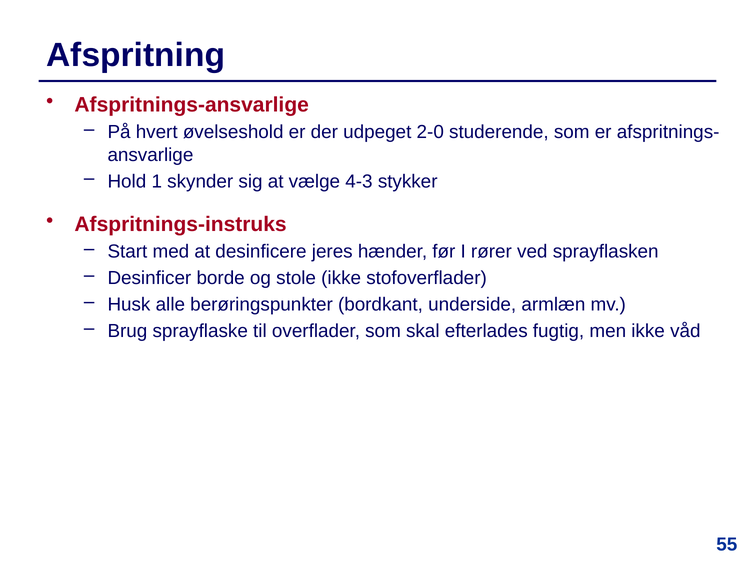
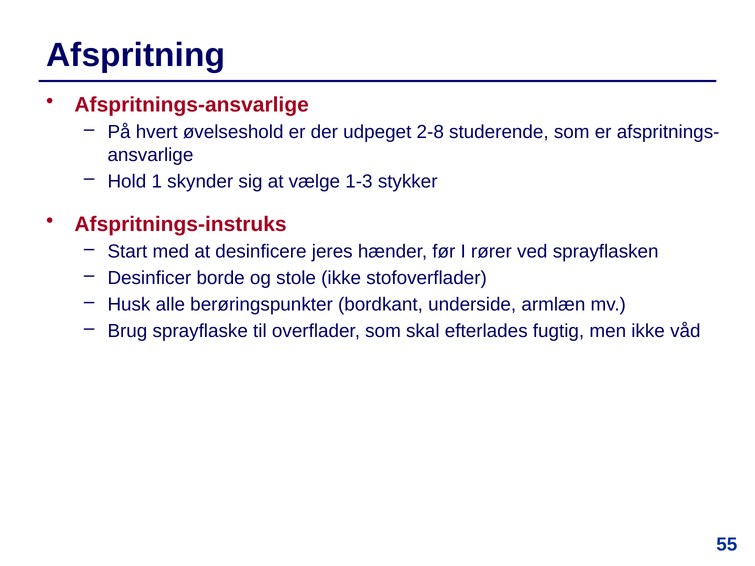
2-0: 2-0 -> 2-8 (430, 132)
4-3: 4-3 -> 1-3 (359, 181)
